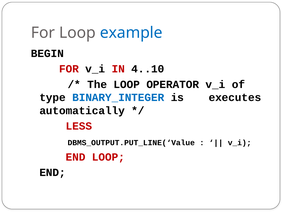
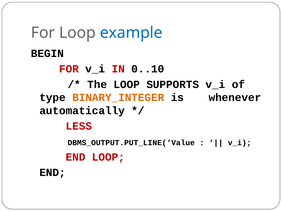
4..10: 4..10 -> 0..10 (148, 69)
OPERATOR: OPERATOR -> SUPPORTS (173, 84)
BINARY_INTEGER colour: blue -> orange (118, 97)
executes: executes -> whenever (235, 97)
